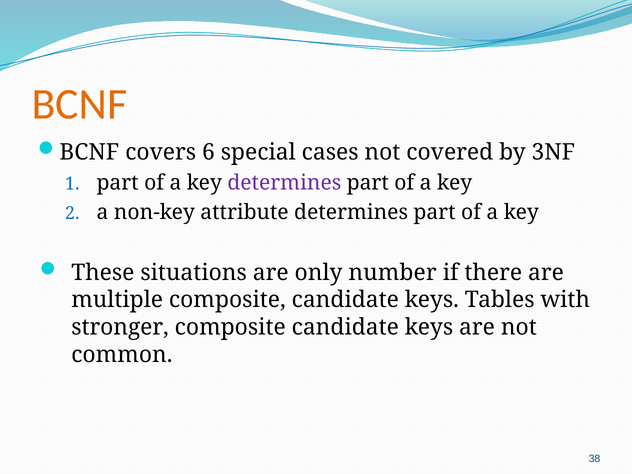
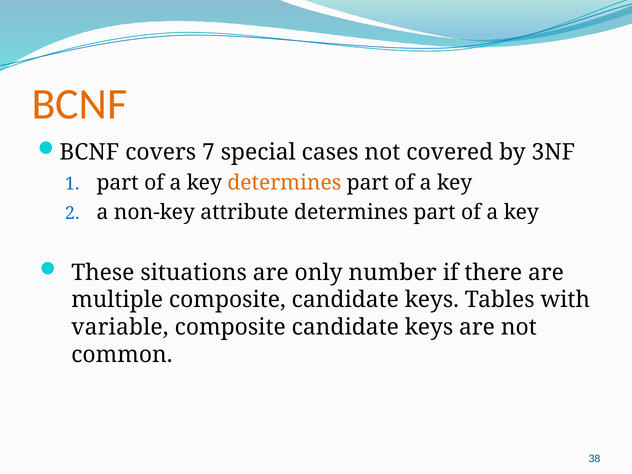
6: 6 -> 7 (208, 152)
determines colour: purple -> orange (284, 183)
stronger: stronger -> variable (120, 327)
